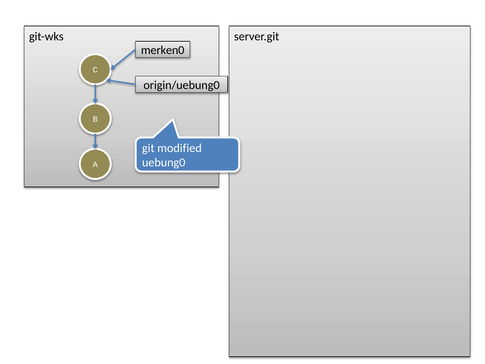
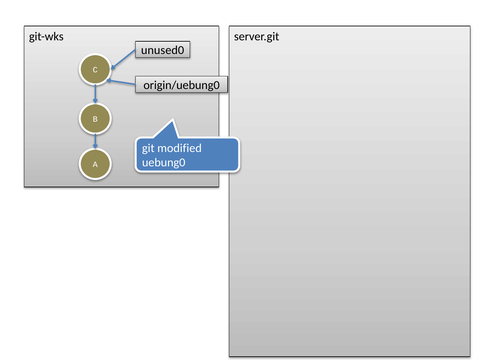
merken0: merken0 -> unused0 (163, 50)
